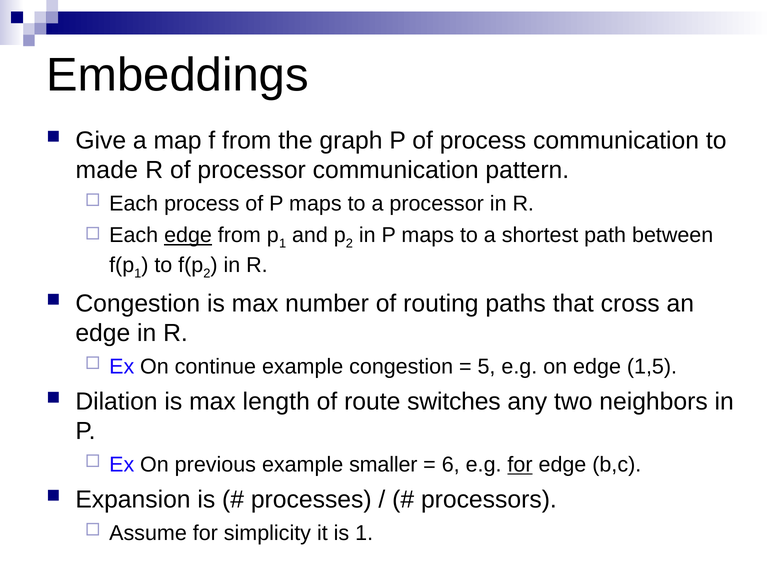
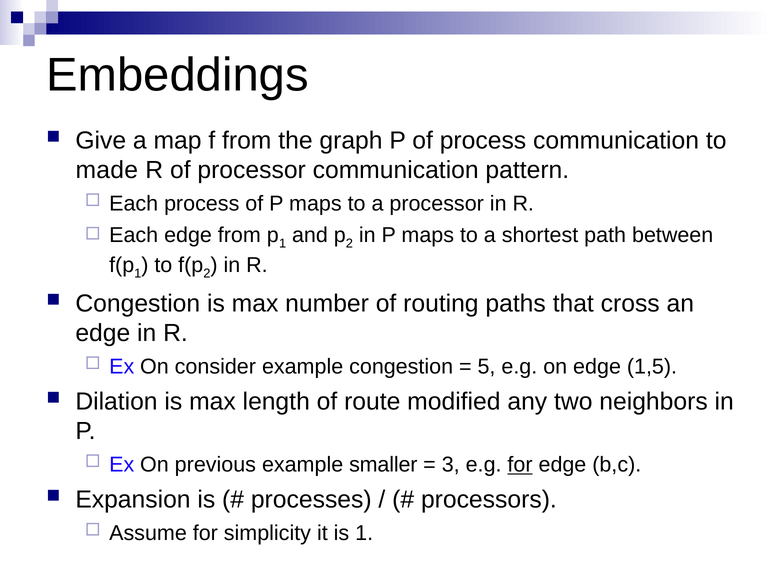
edge underline: present -> none (188, 235)
continue: continue -> consider (215, 367)
switches: switches -> modified (454, 401)
6: 6 -> 3 (451, 464)
